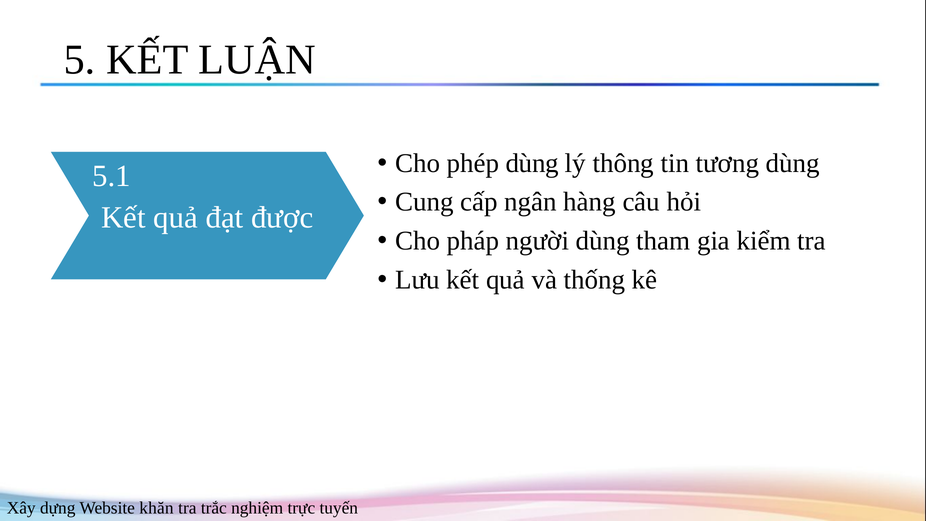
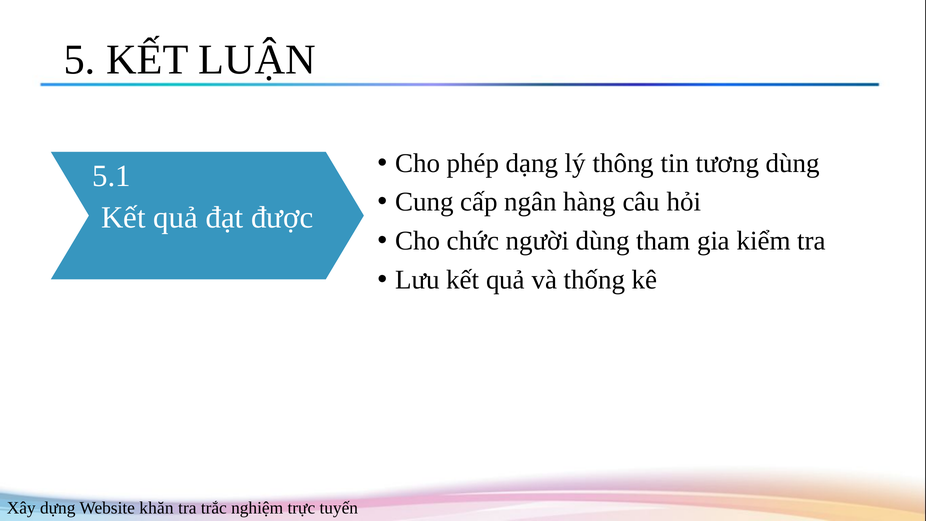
phép dùng: dùng -> dạng (532, 163)
pháp: pháp -> chức (473, 241)
